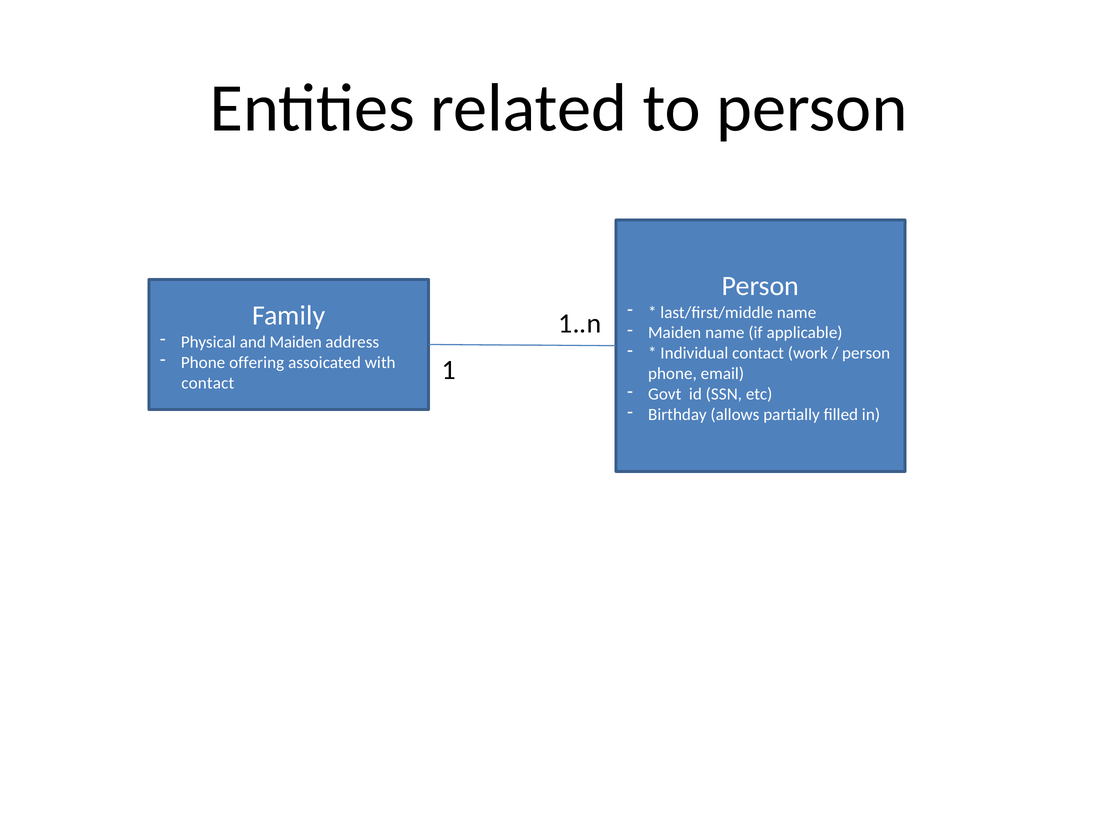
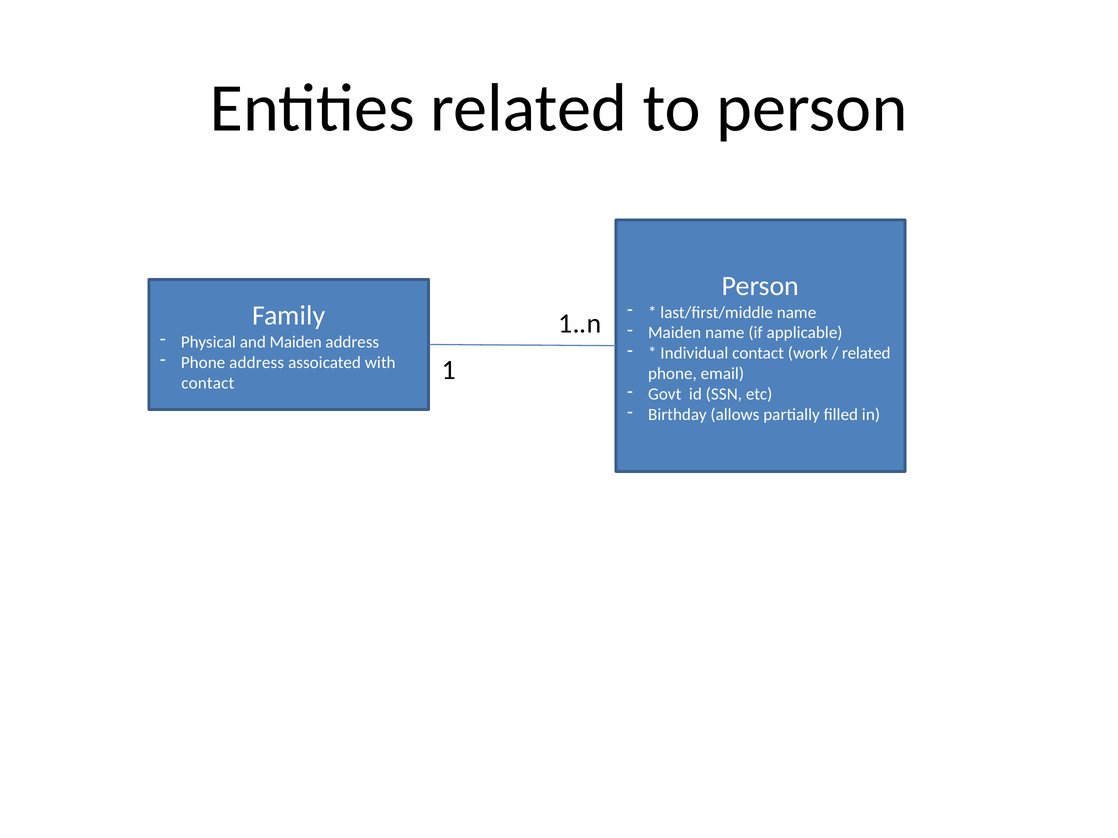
person: person -> related (866, 354)
Phone offering: offering -> address (257, 363)
